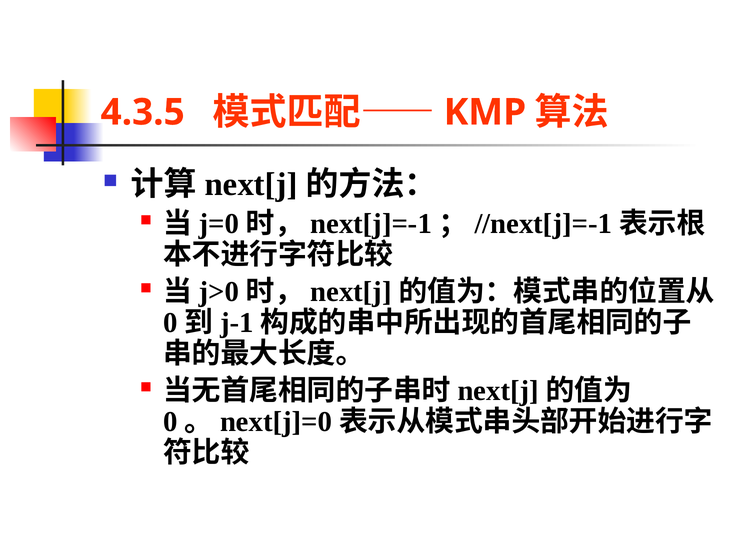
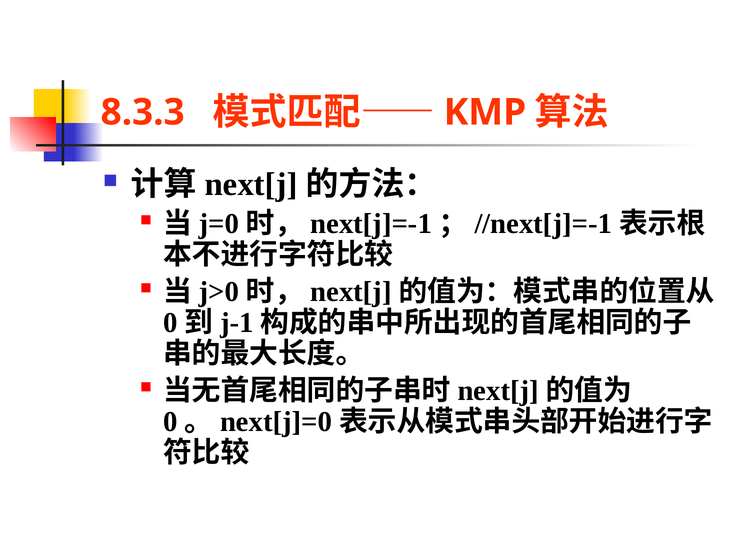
4.3.5: 4.3.5 -> 8.3.3 (143, 112)
